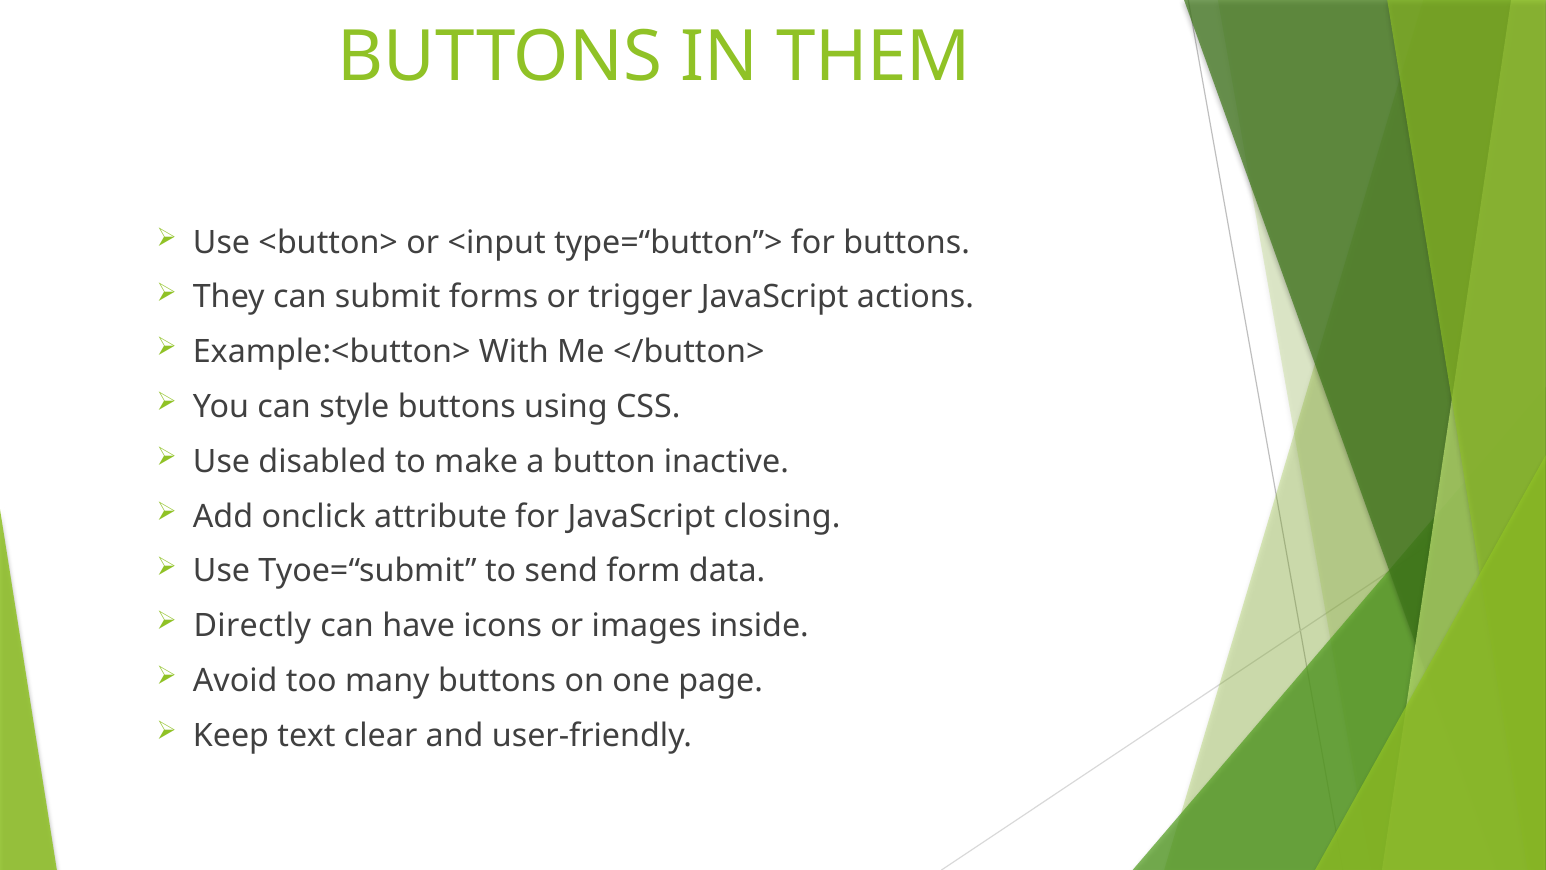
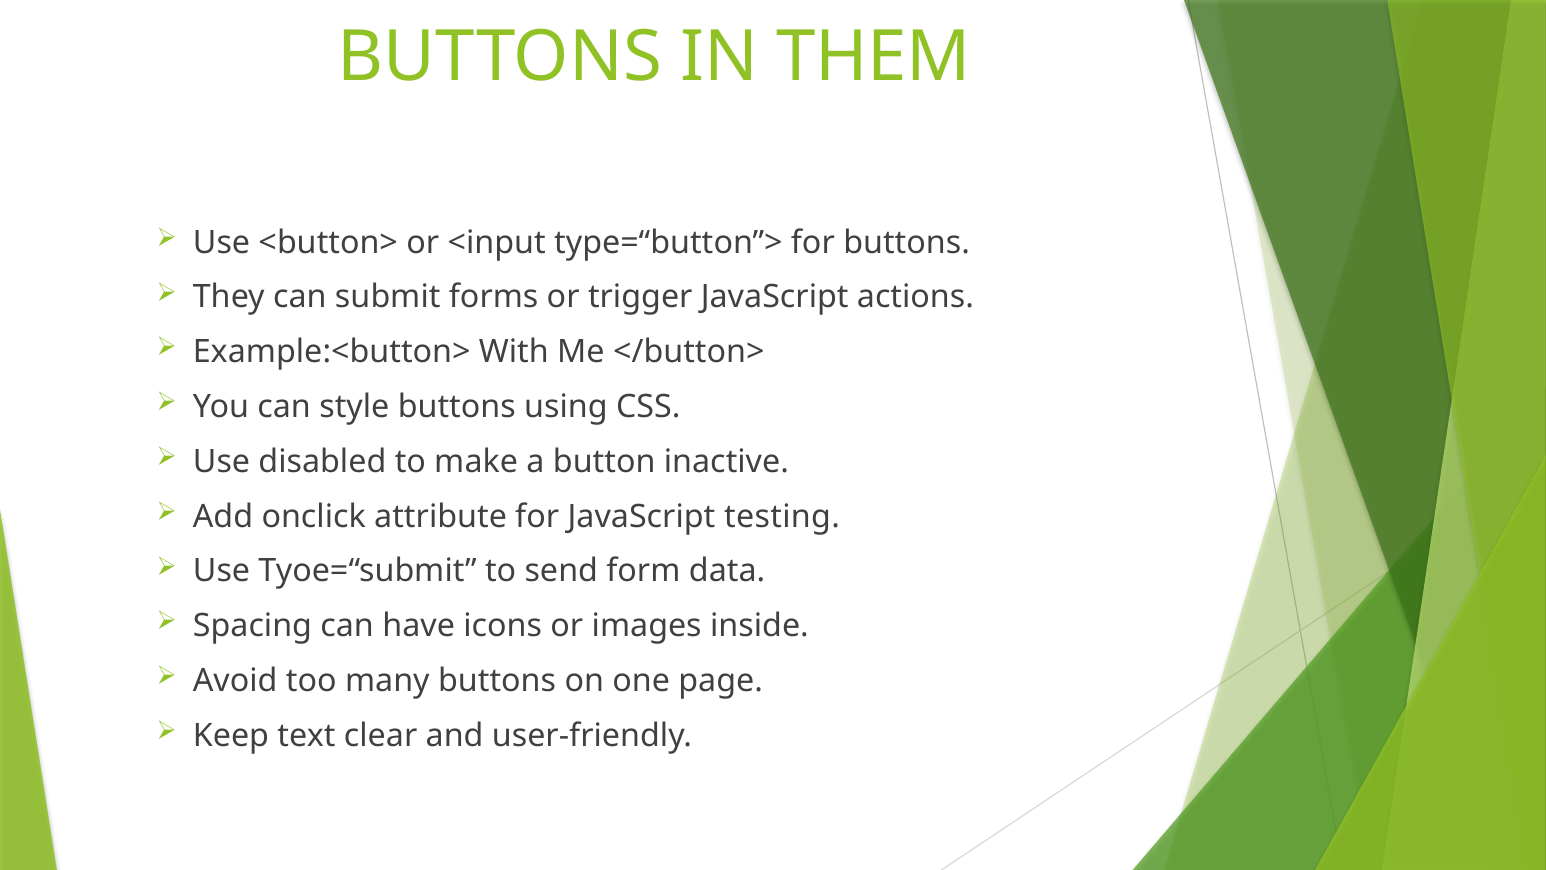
closing: closing -> testing (782, 516)
Directly: Directly -> Spacing (252, 626)
